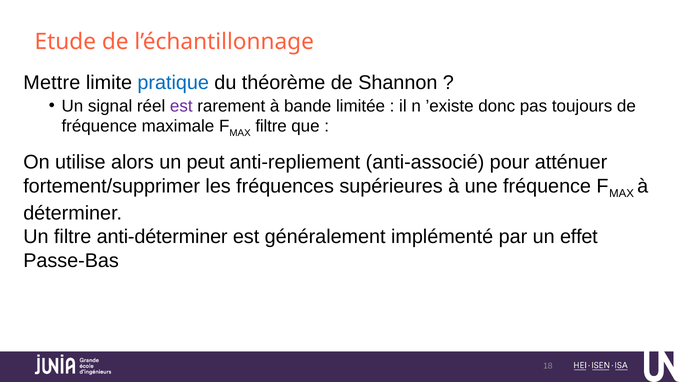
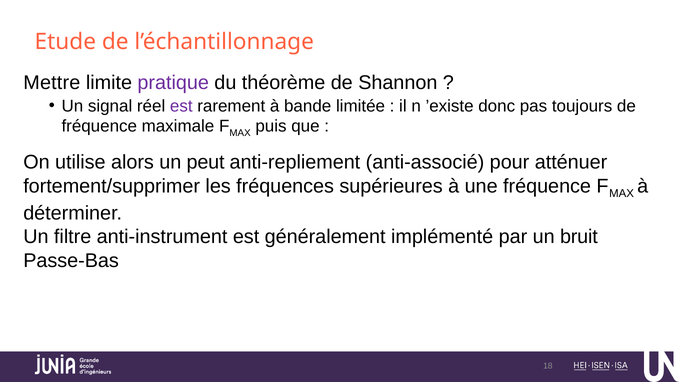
pratique colour: blue -> purple (173, 83)
filtre: filtre -> puis (271, 126)
anti-déterminer: anti-déterminer -> anti-instrument (162, 237)
effet: effet -> bruit (579, 237)
